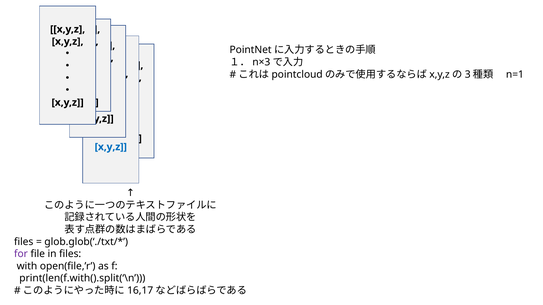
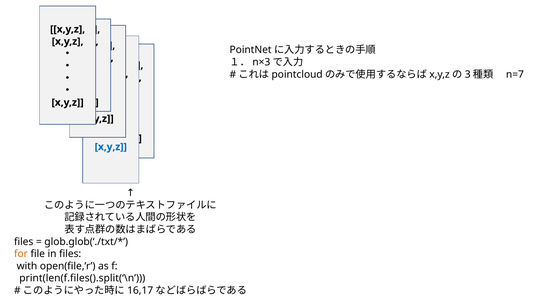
n=1: n=1 -> n=7 (515, 74)
for colour: purple -> orange (21, 254)
print(len(f.with().split(‘\n: print(len(f.with().split(‘\n -> print(len(f.files().split(‘\n (82, 279)
